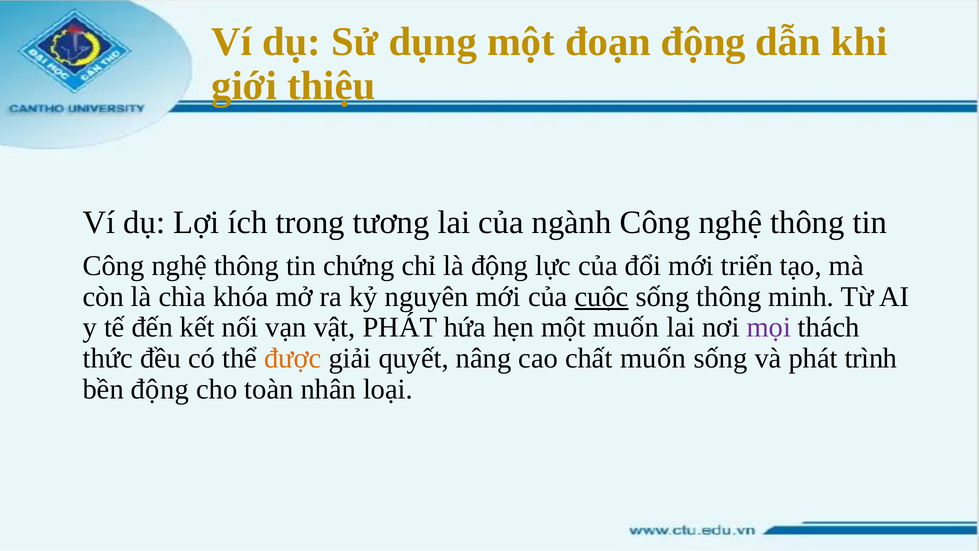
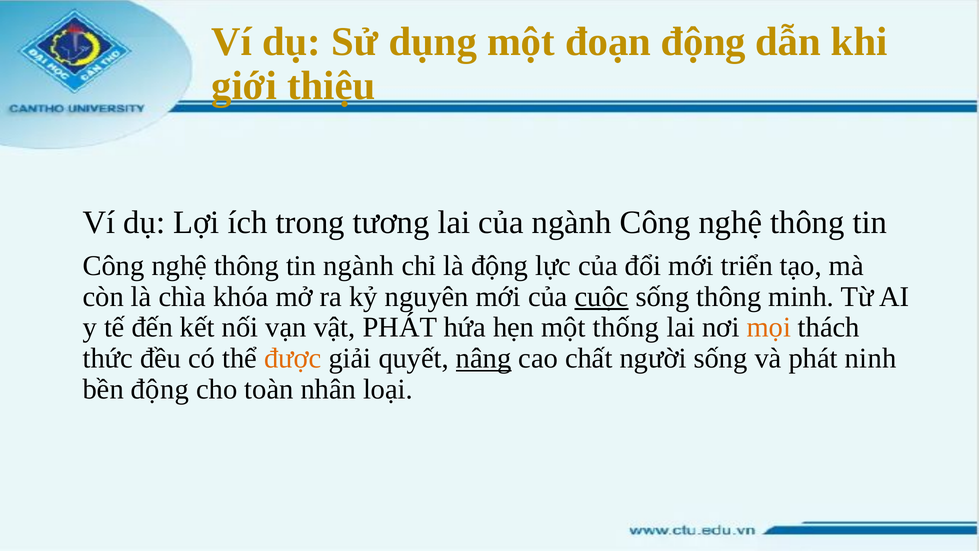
tin chứng: chứng -> ngành (359, 266)
một muốn: muốn -> thống (626, 327)
mọi colour: purple -> orange (769, 327)
nâng underline: none -> present (484, 358)
chất muốn: muốn -> người (653, 358)
trình: trình -> ninh (871, 358)
